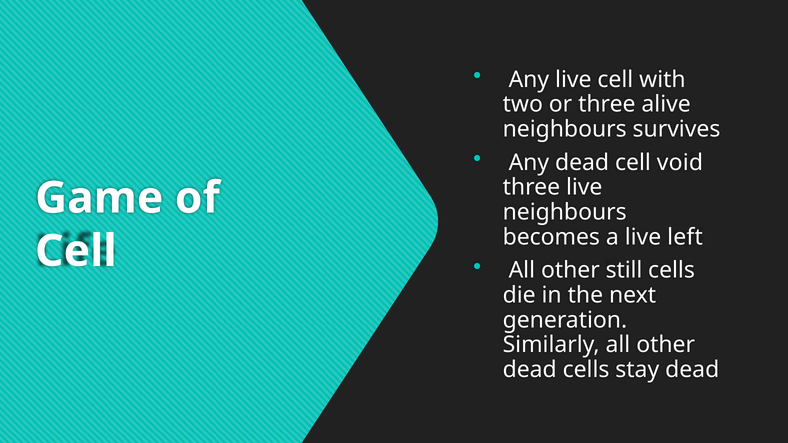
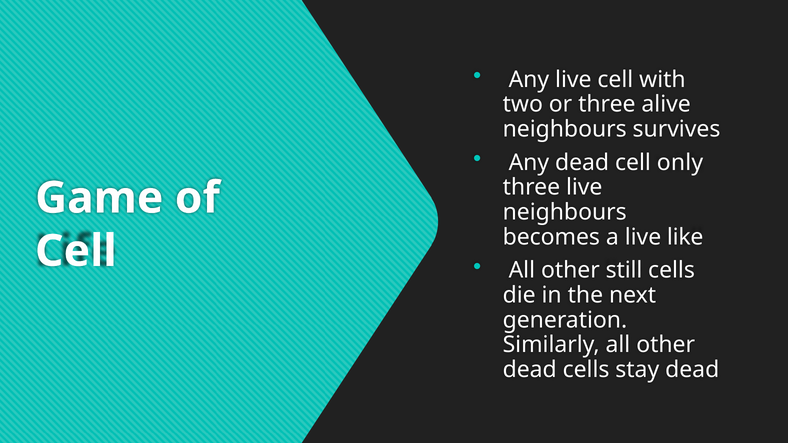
void: void -> only (680, 163)
left: left -> like (685, 237)
